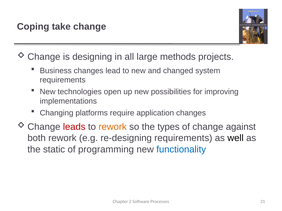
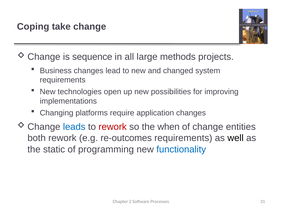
designing: designing -> sequence (92, 57)
leads colour: red -> blue (74, 127)
rework colour: orange -> red (113, 127)
types: types -> when (169, 127)
against: against -> entities (241, 127)
re-designing: re-designing -> re-outcomes (126, 138)
